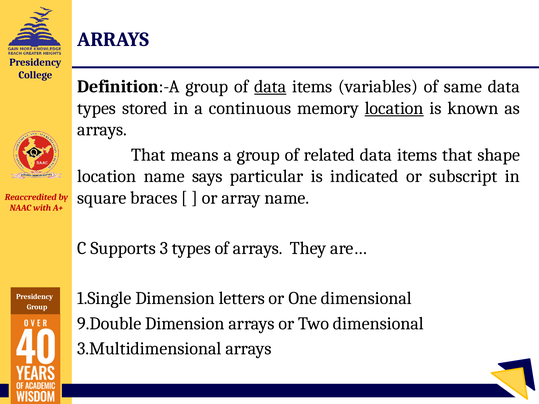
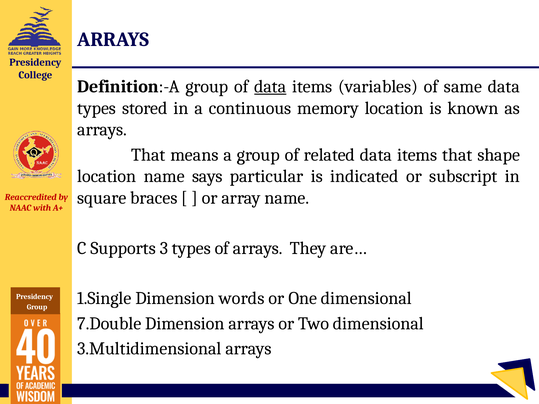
location underline: present -> none (394, 108)
letters: letters -> words (242, 299)
9.Double: 9.Double -> 7.Double (109, 324)
